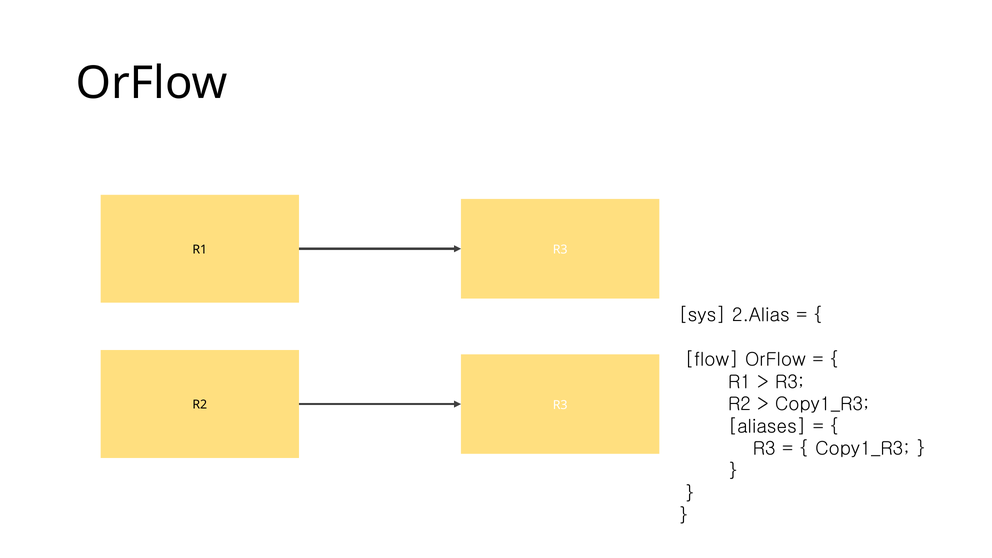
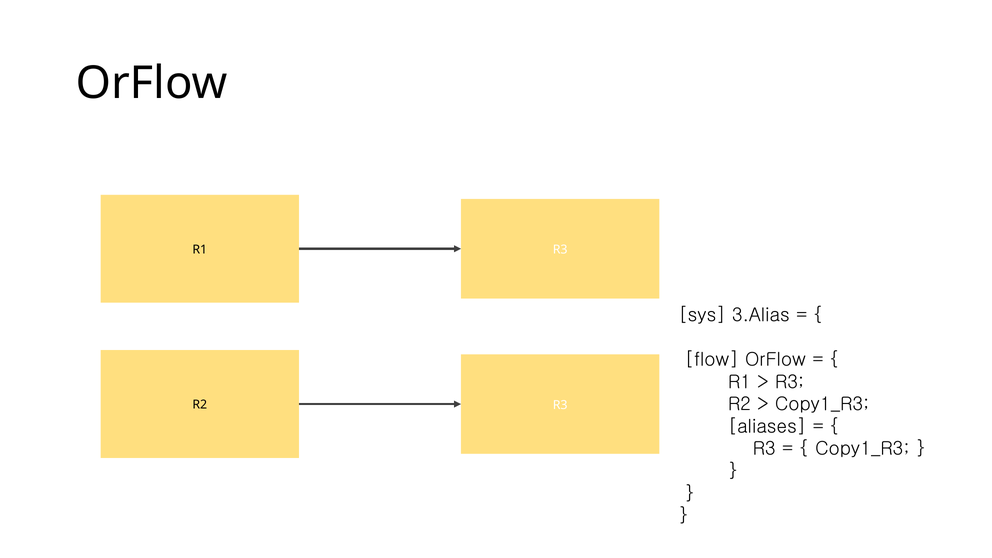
2.Alias: 2.Alias -> 3.Alias (761, 315)
